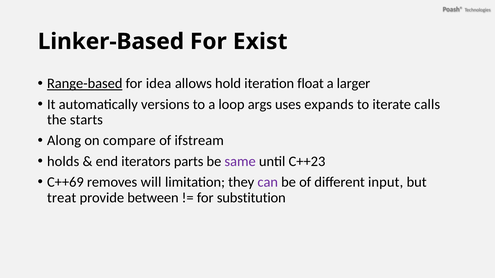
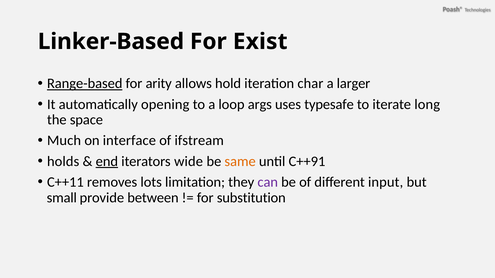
idea: idea -> arity (159, 84)
float: float -> char (310, 84)
versions: versions -> opening (165, 104)
expands: expands -> typesafe (329, 104)
calls: calls -> long (427, 104)
starts: starts -> space (86, 120)
Along: Along -> Much (64, 141)
compare: compare -> interface (129, 141)
end underline: none -> present (107, 162)
parts: parts -> wide (189, 162)
same colour: purple -> orange (240, 162)
C++23: C++23 -> C++91 (307, 162)
C++69: C++69 -> C++11 (65, 182)
will: will -> lots (151, 182)
treat: treat -> small (62, 198)
